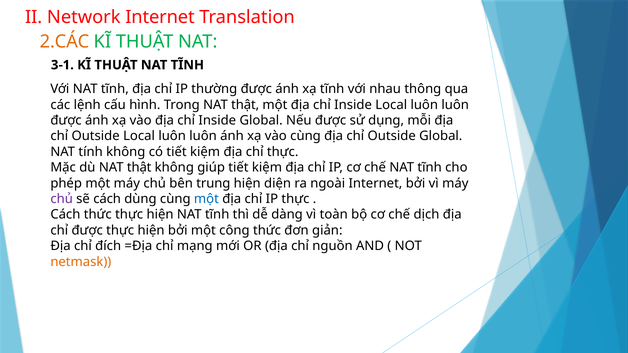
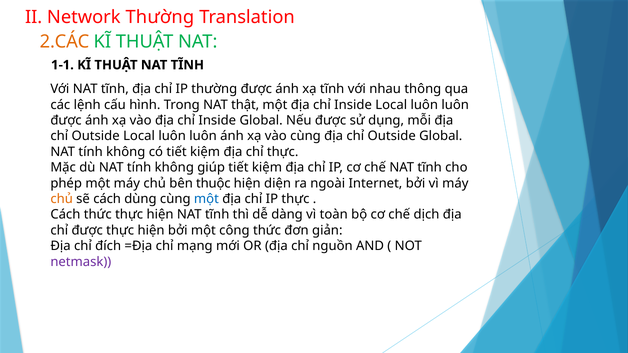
Network Internet: Internet -> Thường (160, 17)
3-1: 3-1 -> 1-1 (62, 65)
dù NAT thật: thật -> tính (139, 168)
trung: trung -> thuộc (213, 183)
chủ colour: purple -> orange (62, 199)
netmask colour: orange -> purple (81, 262)
